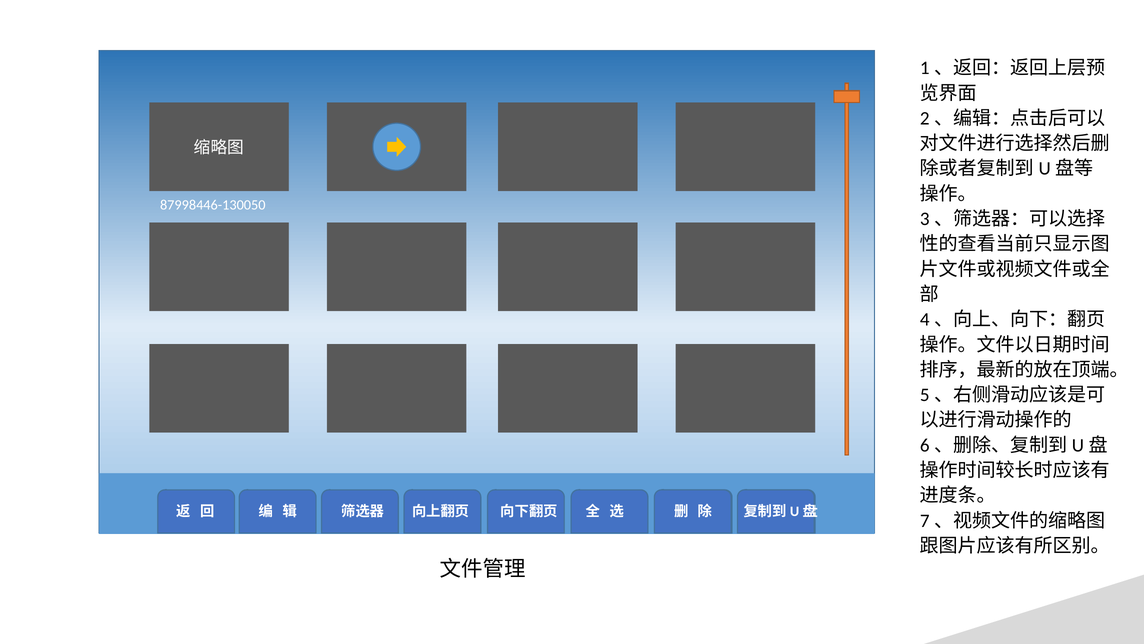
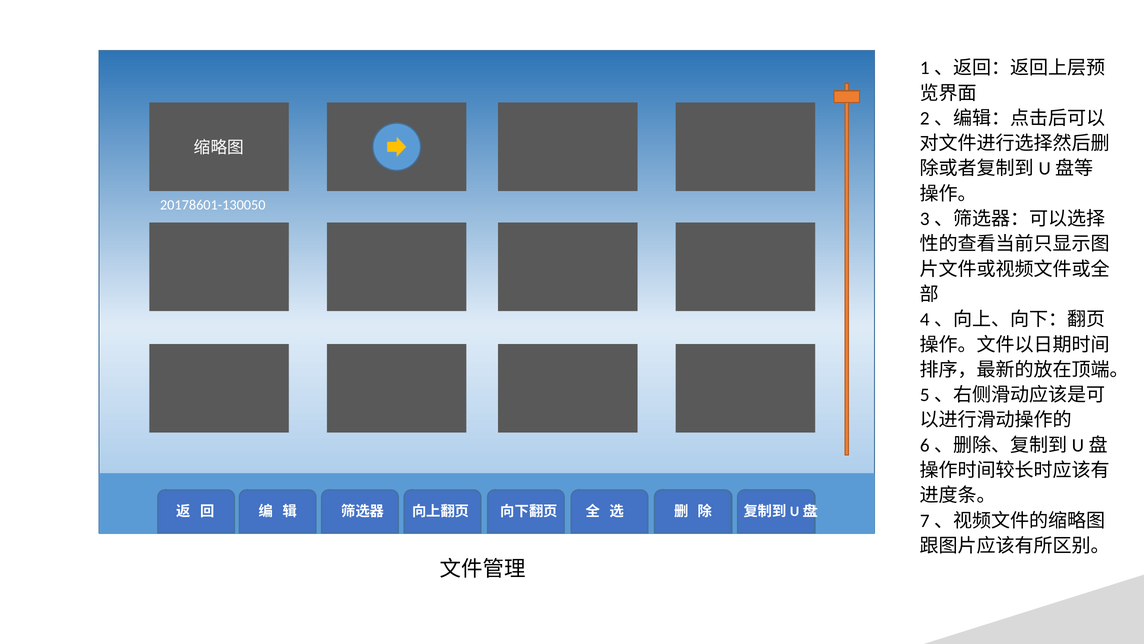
87998446-130050: 87998446-130050 -> 20178601-130050 (213, 205)
